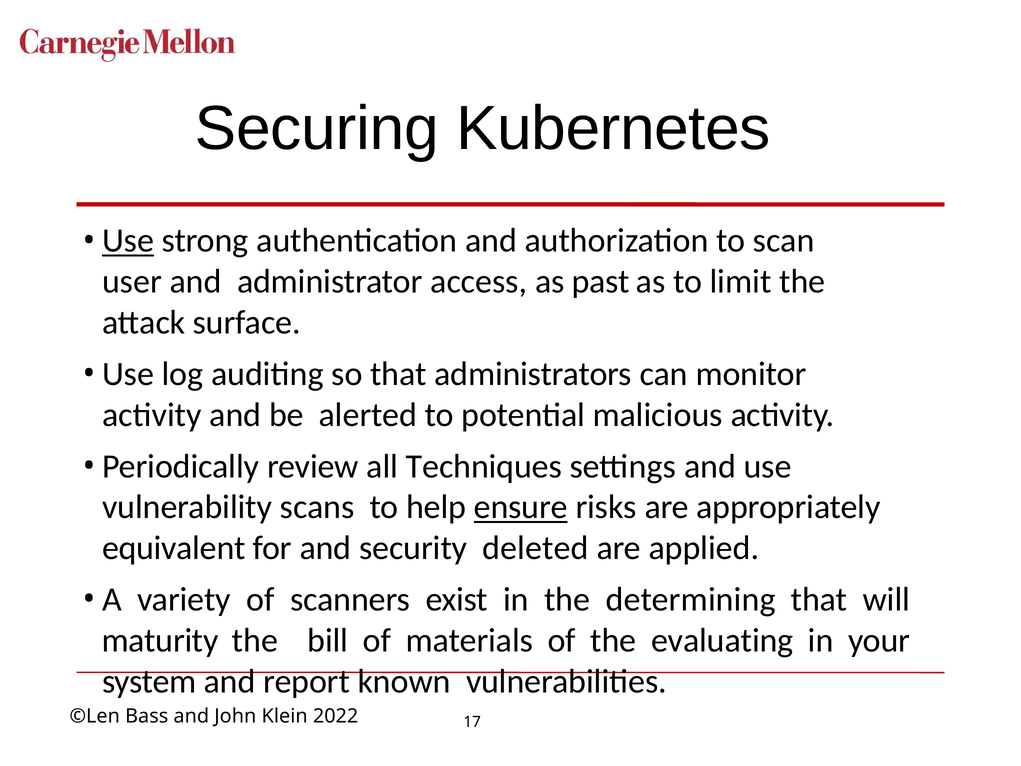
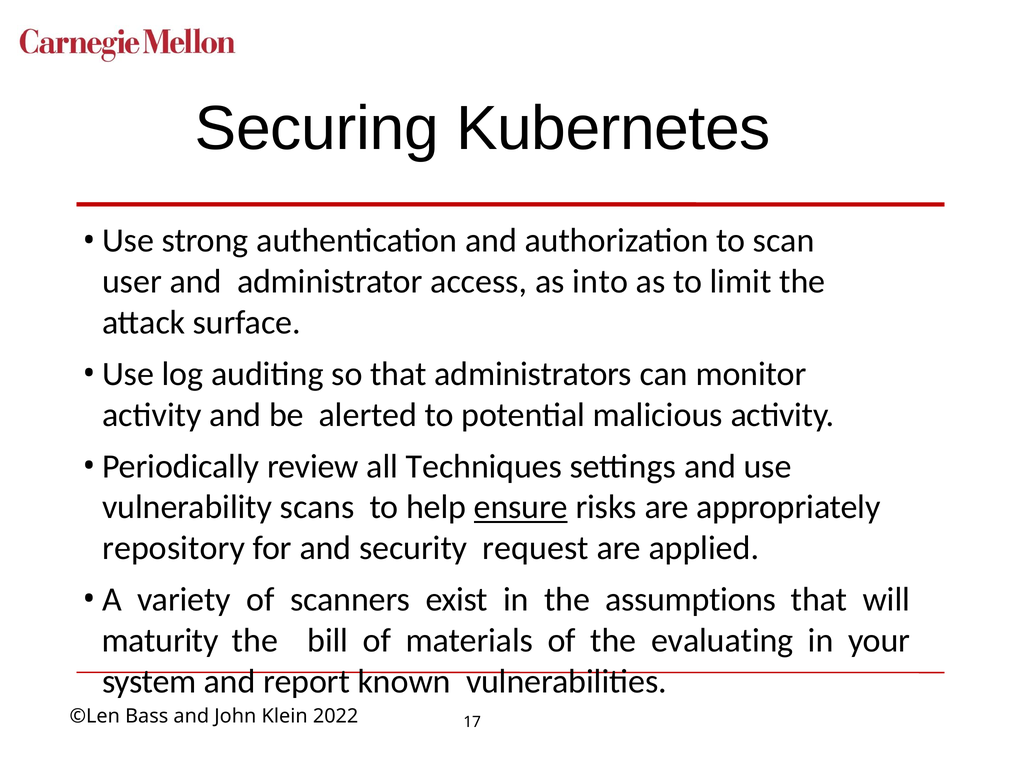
Use underline: present -> none (128, 241)
past: past -> into (600, 281)
equivalent: equivalent -> repository (174, 548)
deleted: deleted -> request (536, 548)
determining: determining -> assumptions (691, 599)
